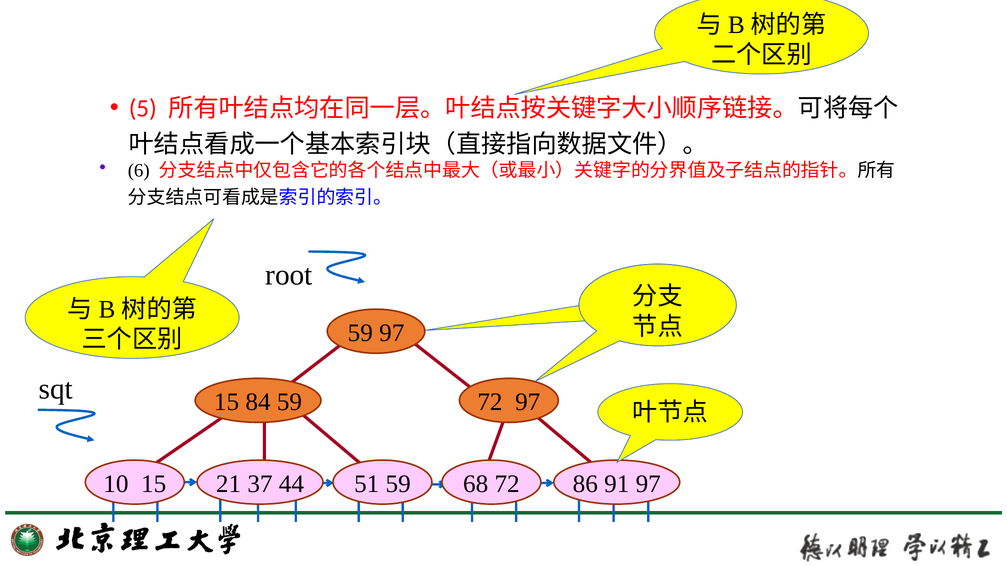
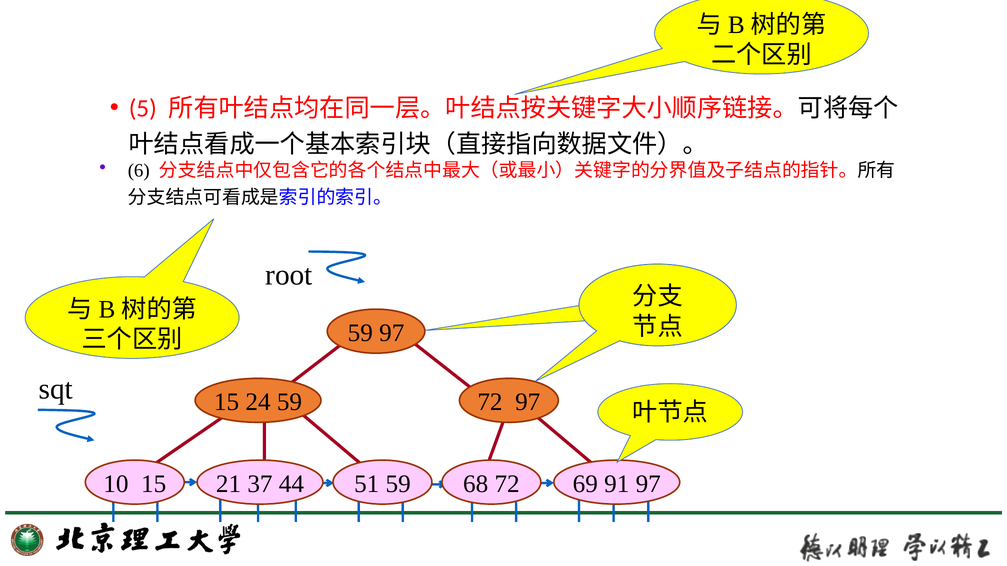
84: 84 -> 24 (258, 402)
86: 86 -> 69 (585, 484)
